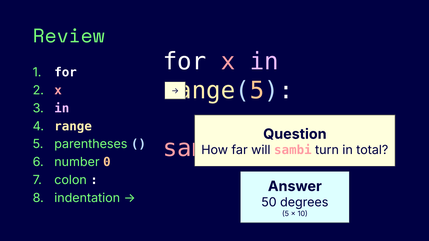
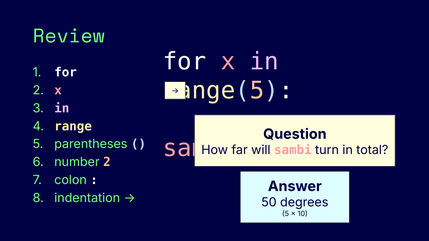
number 0: 0 -> 2 (107, 162)
